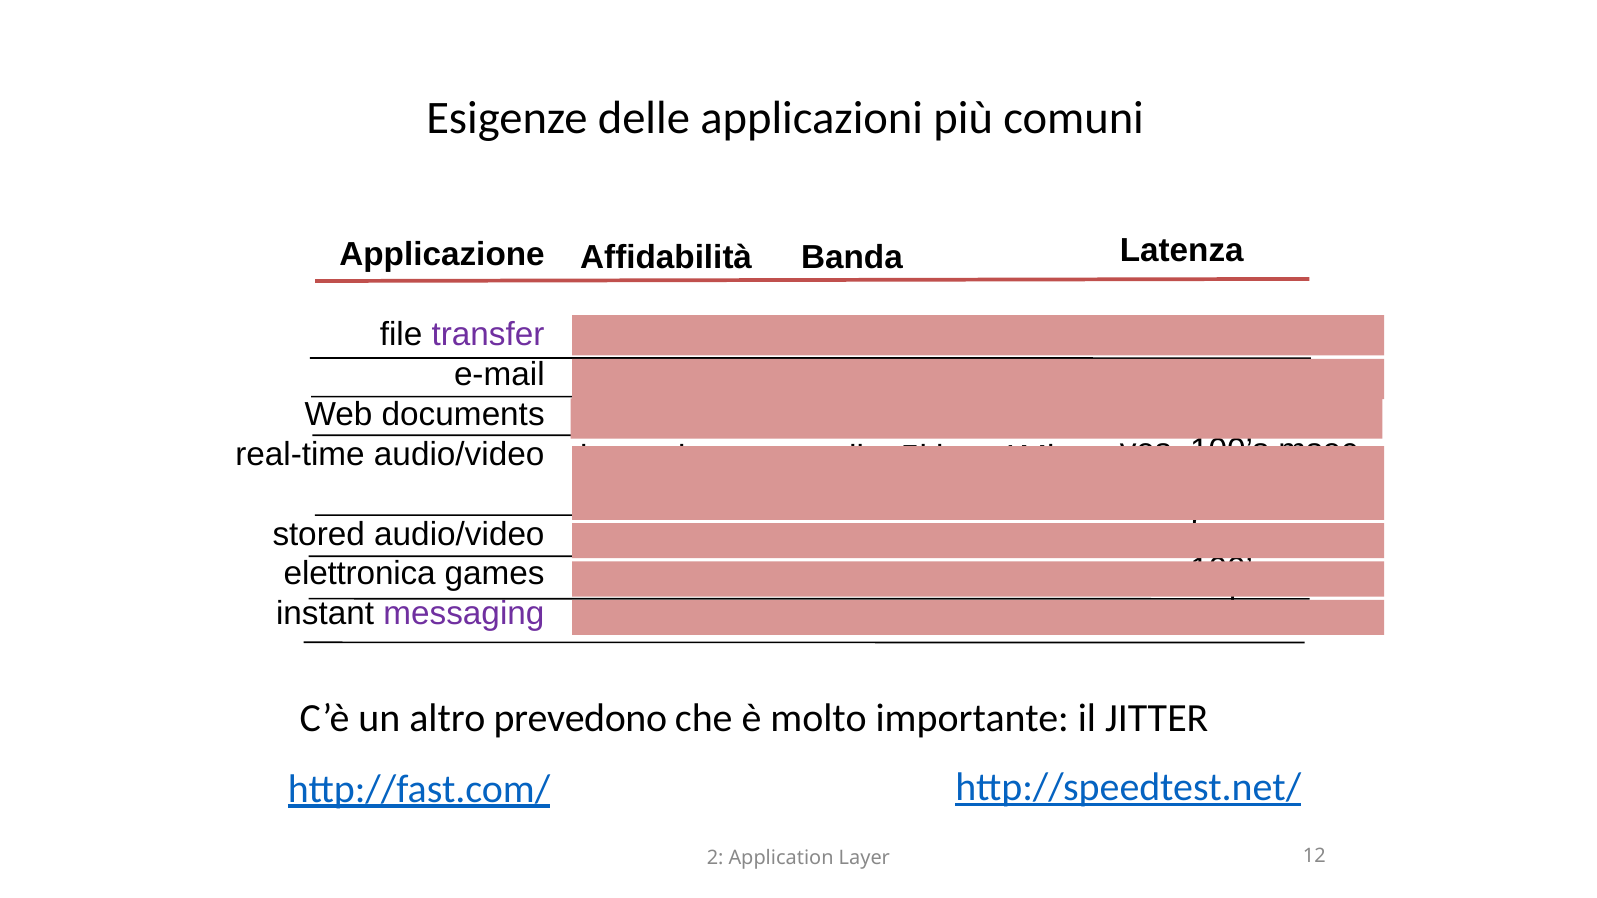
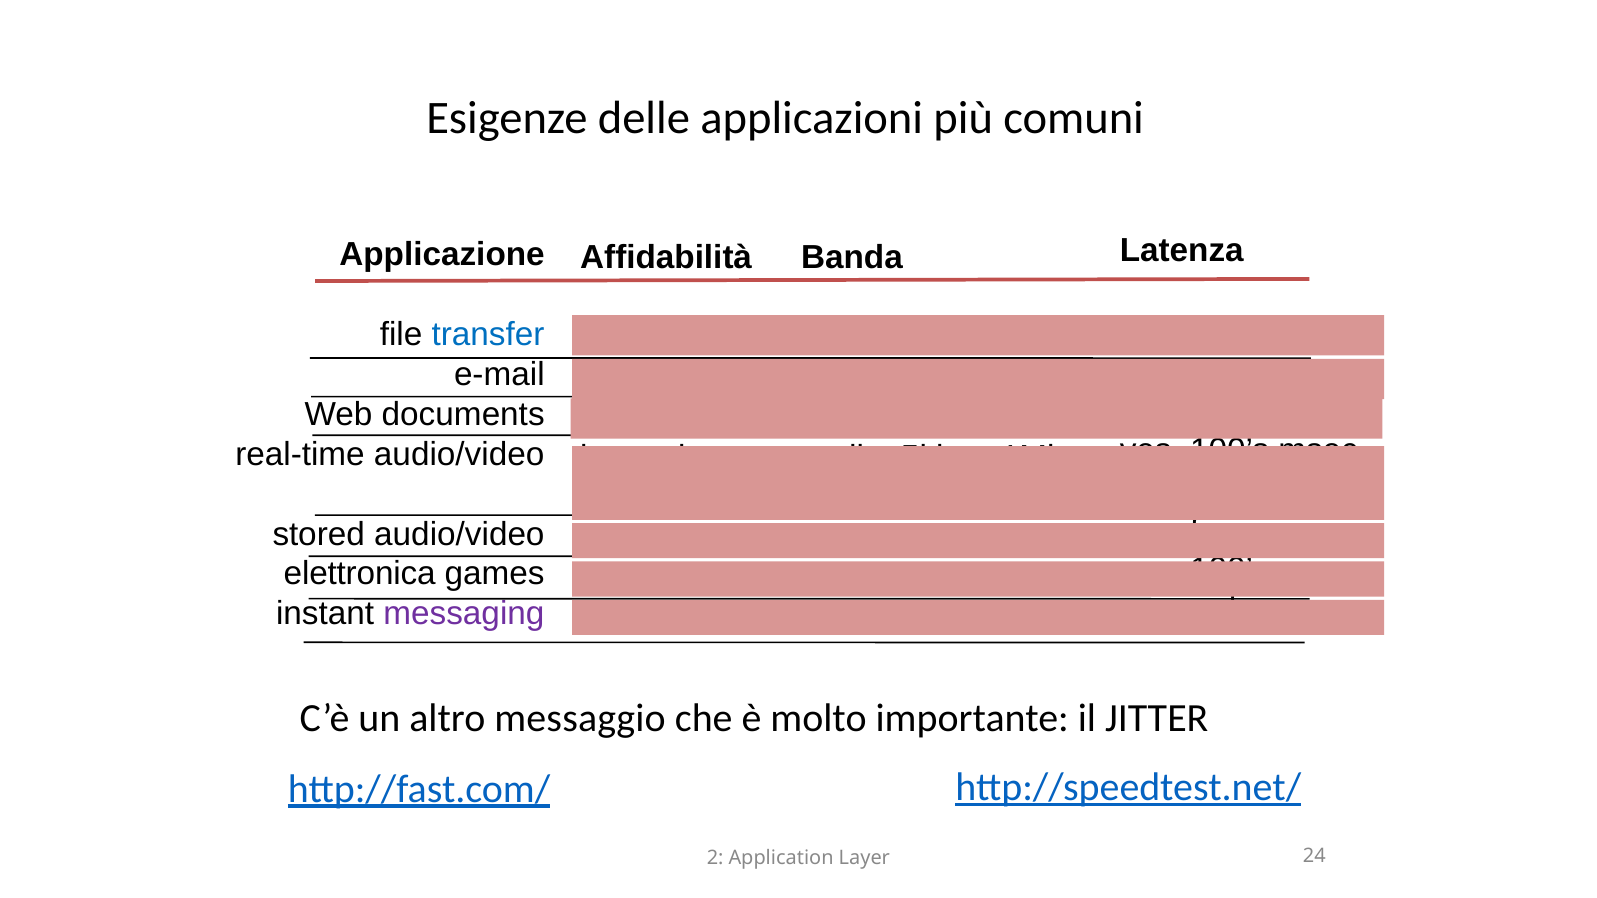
transfer colour: purple -> blue (488, 335)
prevedono: prevedono -> messaggio (580, 719)
12: 12 -> 24 (1314, 856)
